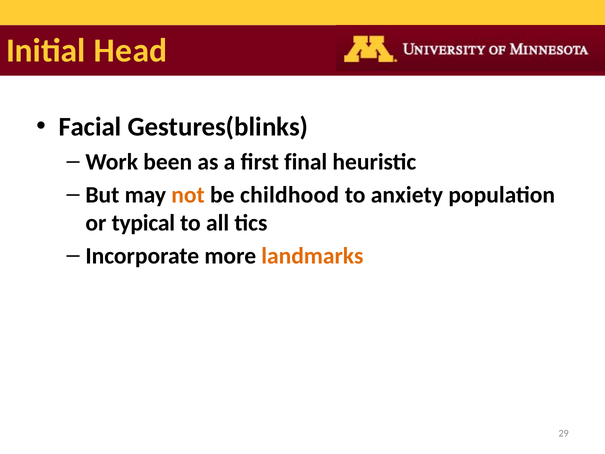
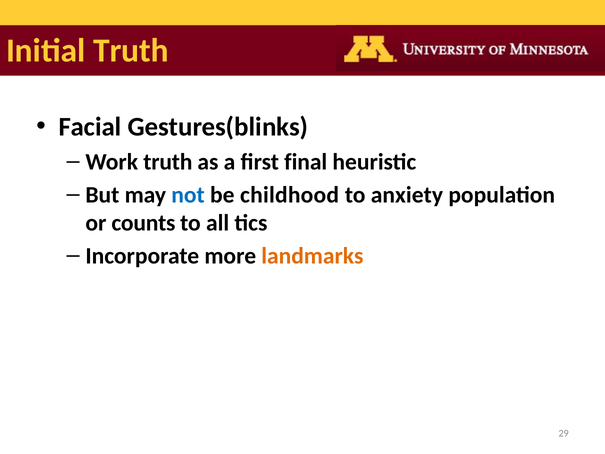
Initial Head: Head -> Truth (131, 51)
Work been: been -> truth (168, 162)
not colour: orange -> blue (188, 195)
typical: typical -> counts (143, 223)
